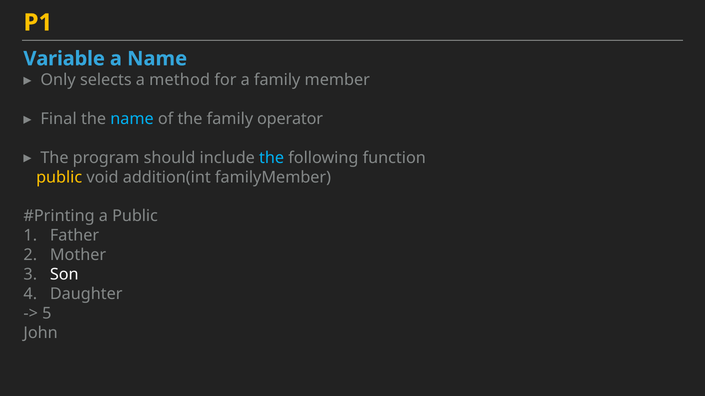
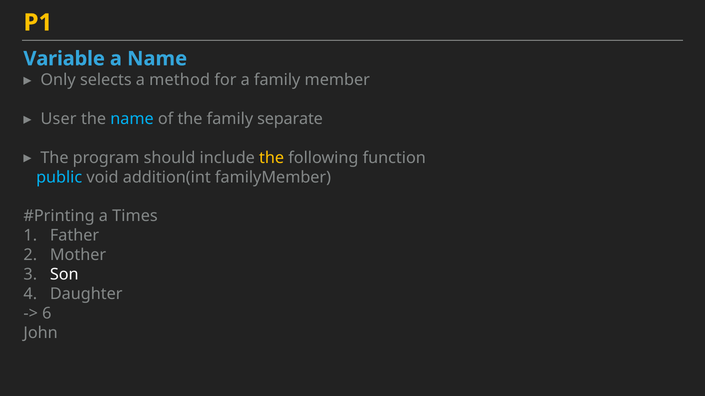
Final: Final -> User (59, 119)
operator: operator -> separate (290, 119)
the colour: light blue -> yellow (272, 158)
public colour: yellow -> light blue (59, 177)
a Public: Public -> Times (135, 216)
5: 5 -> 6 (47, 314)
